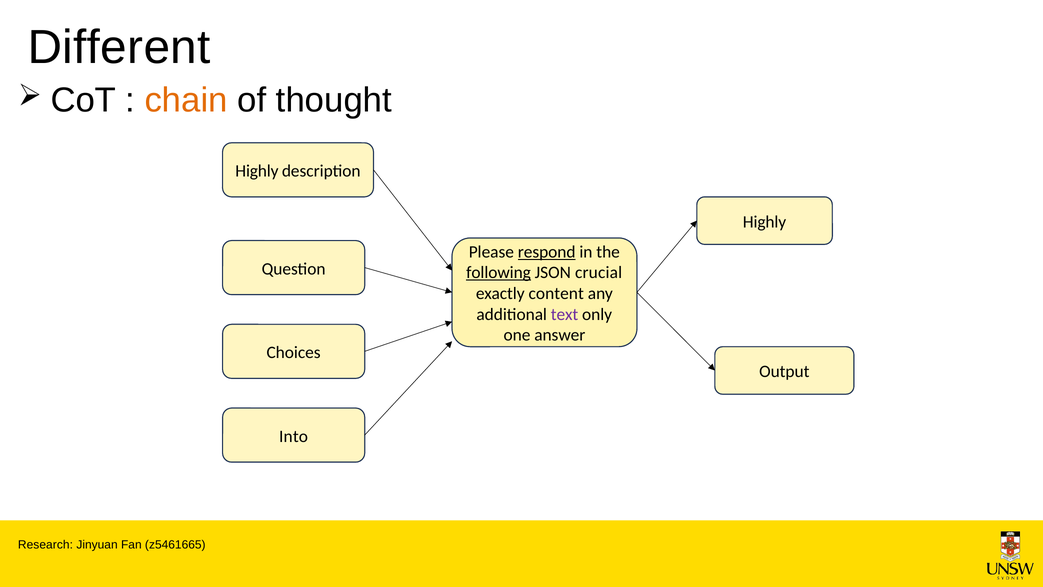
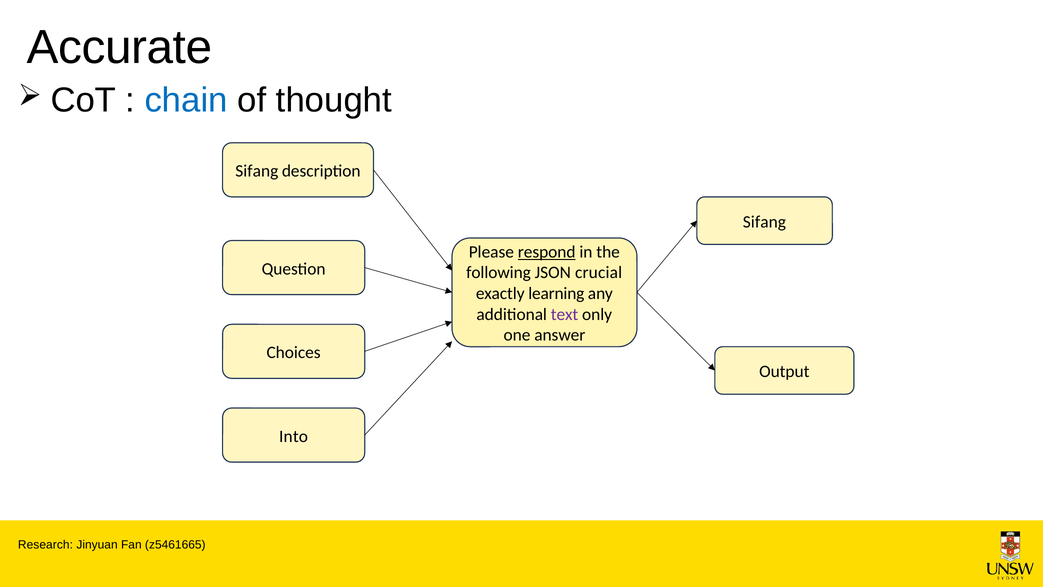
Different: Different -> Accurate (120, 47)
chain colour: orange -> blue (186, 100)
Highly: Highly -> Sifang (257, 171)
Highly: Highly -> Sifang (764, 222)
following underline: present -> none (499, 273)
content: content -> learning (556, 293)
